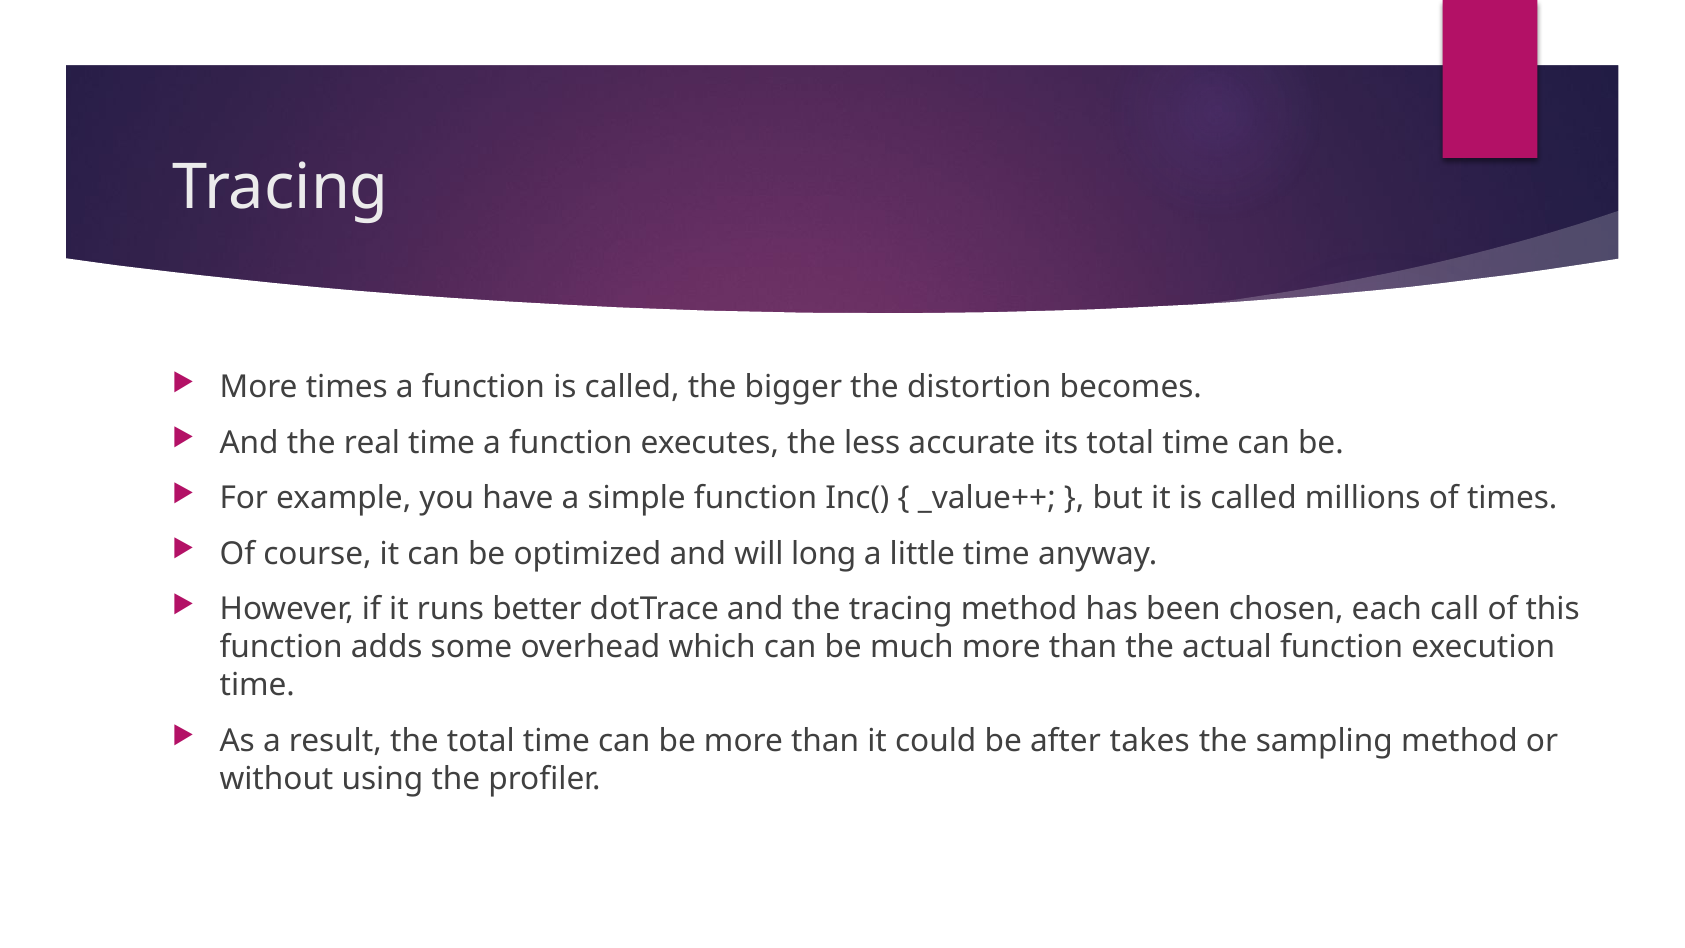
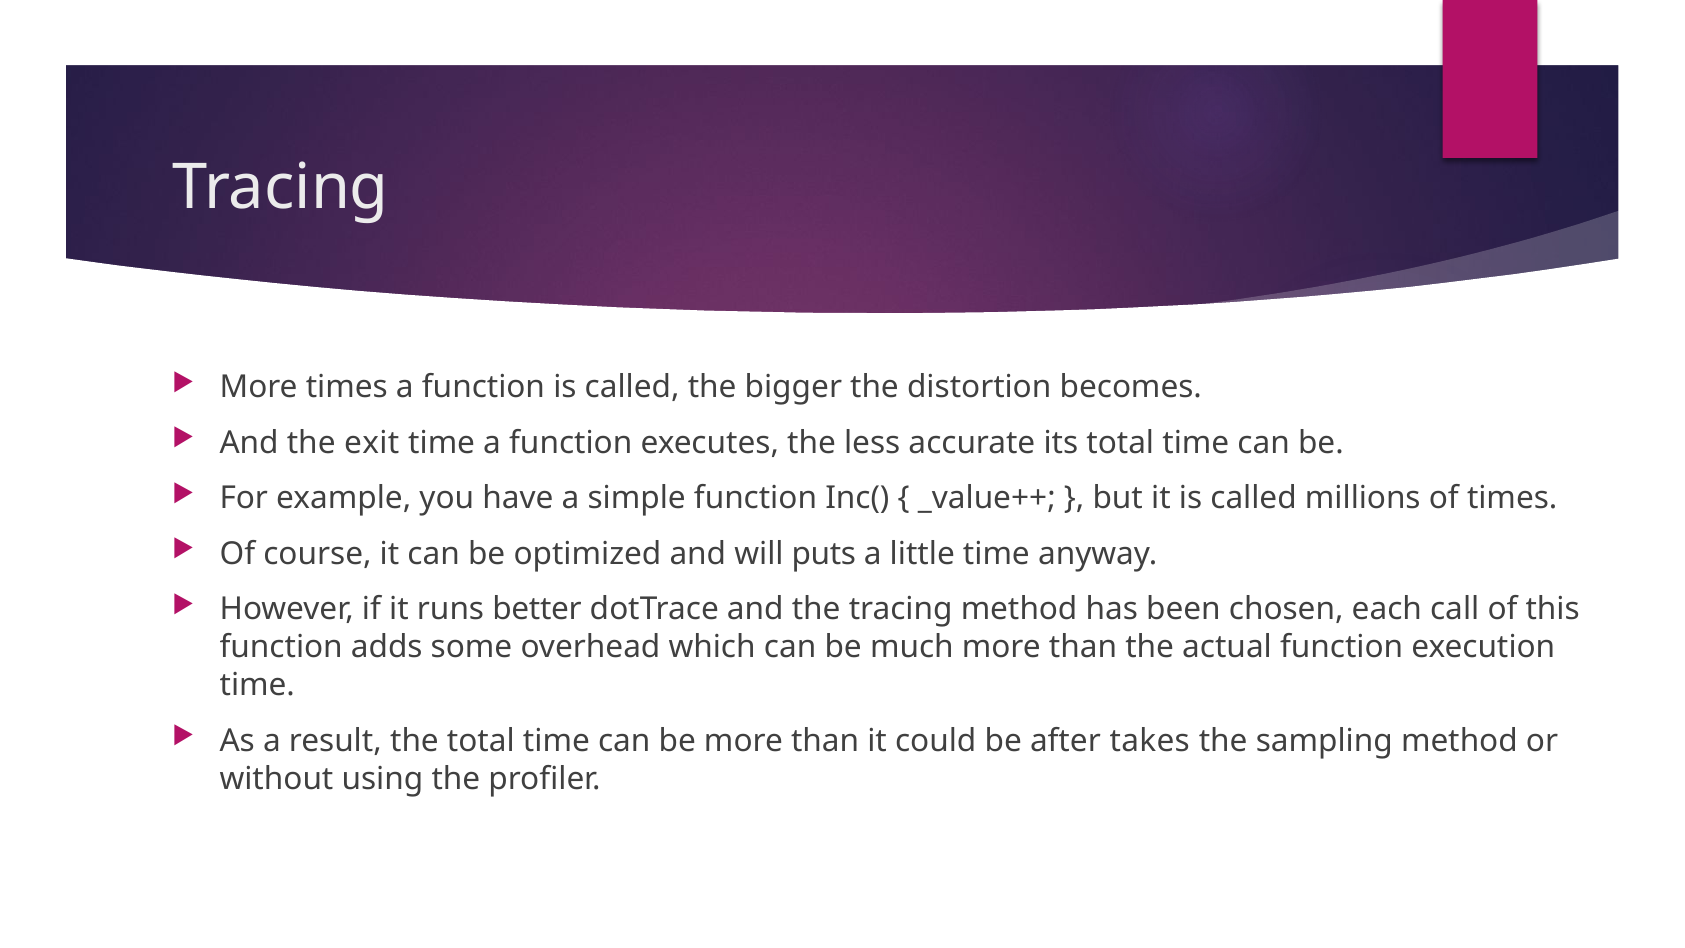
real: real -> exit (372, 443)
long: long -> puts (824, 554)
